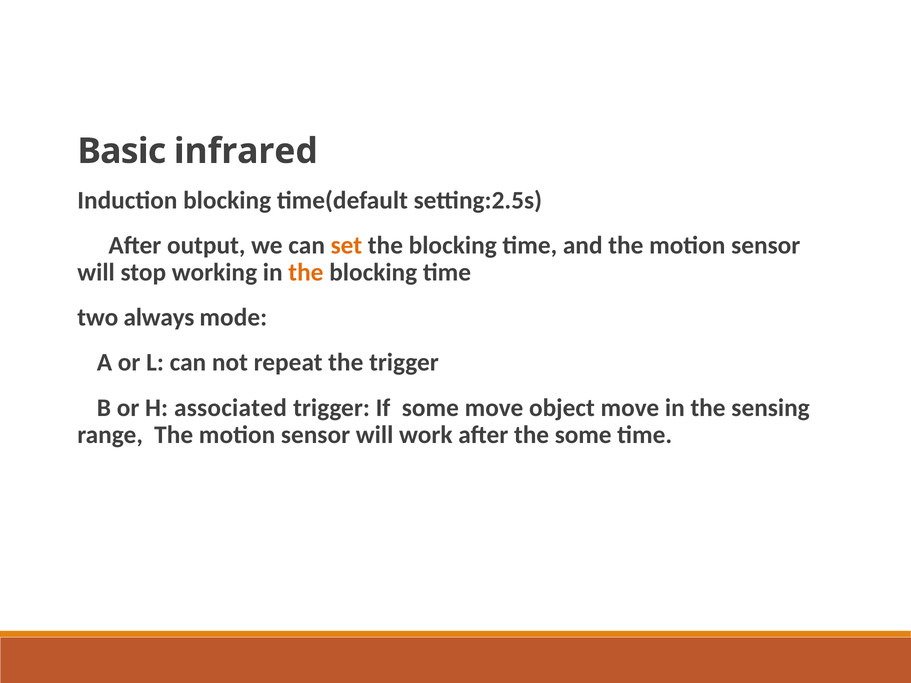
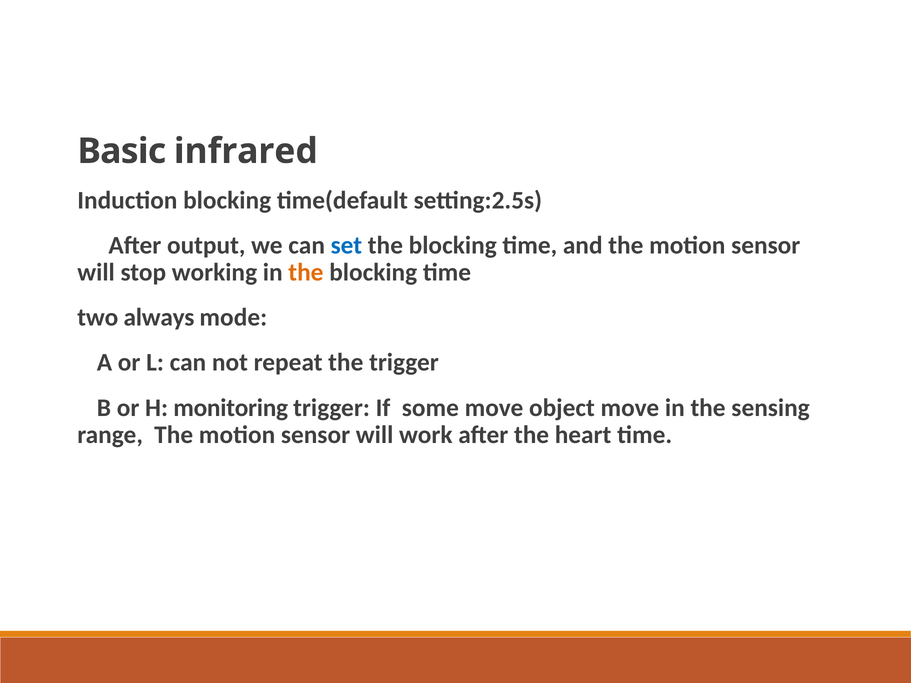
set colour: orange -> blue (346, 245)
associated: associated -> monitoring (231, 408)
the some: some -> heart (583, 435)
